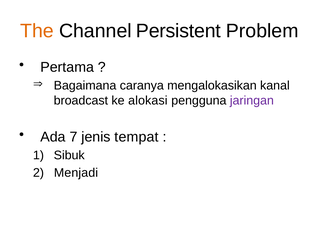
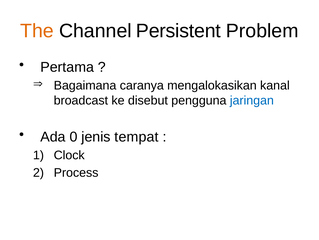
alokasi: alokasi -> disebut (148, 100)
jaringan colour: purple -> blue (252, 100)
7: 7 -> 0 (74, 136)
Sibuk: Sibuk -> Clock (69, 155)
Menjadi: Menjadi -> Process (76, 172)
